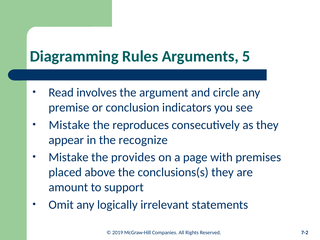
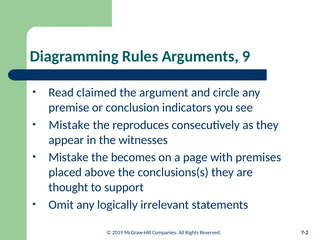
5: 5 -> 9 (246, 56)
involves: involves -> claimed (97, 93)
recognize: recognize -> witnesses (143, 140)
provides: provides -> becomes (133, 157)
amount: amount -> thought (68, 187)
